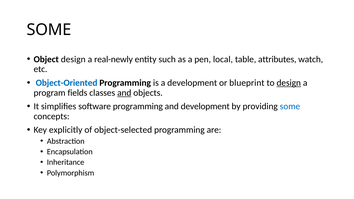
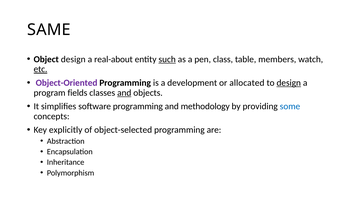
SOME: SOME -> SAME (49, 30)
real-newly: real-newly -> real-about (113, 59)
such underline: none -> present (167, 59)
local: local -> class (223, 59)
attributes: attributes -> members (277, 59)
etc underline: none -> present (40, 69)
Object-Oriented colour: blue -> purple (67, 83)
blueprint: blueprint -> allocated (247, 83)
and development: development -> methodology (205, 106)
